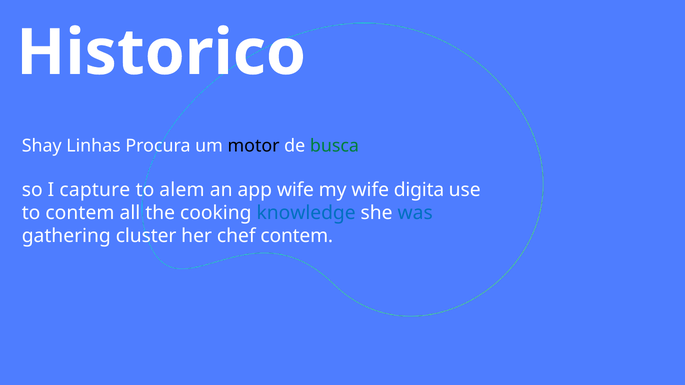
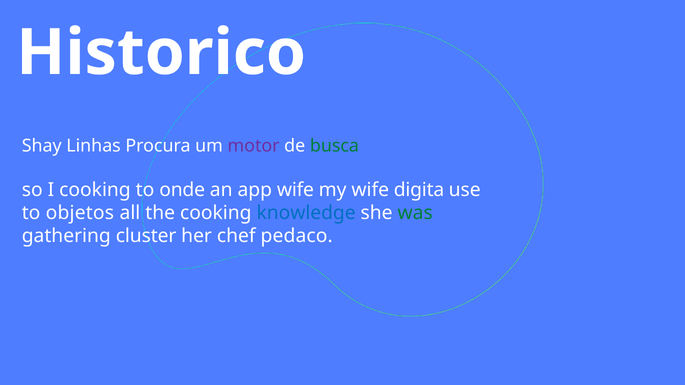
motor colour: black -> purple (254, 146)
I capture: capture -> cooking (95, 190)
alem: alem -> onde (182, 190)
to contem: contem -> objetos (80, 213)
was colour: blue -> green (415, 213)
chef contem: contem -> pedaco (297, 236)
